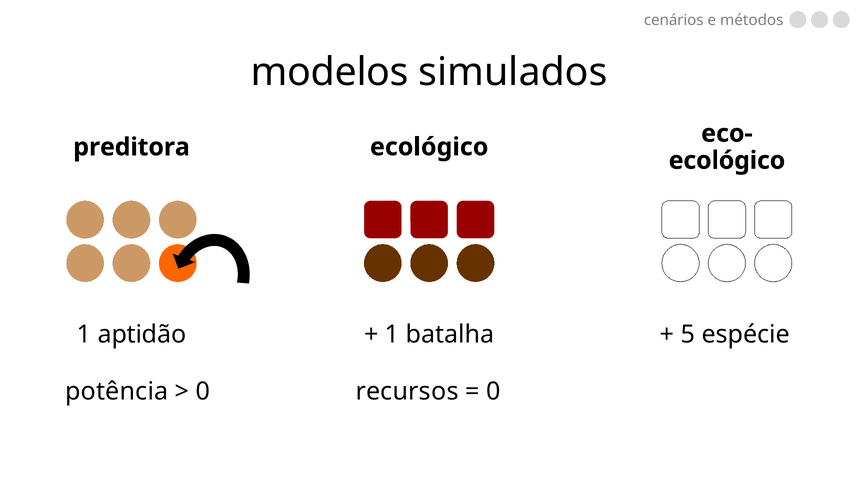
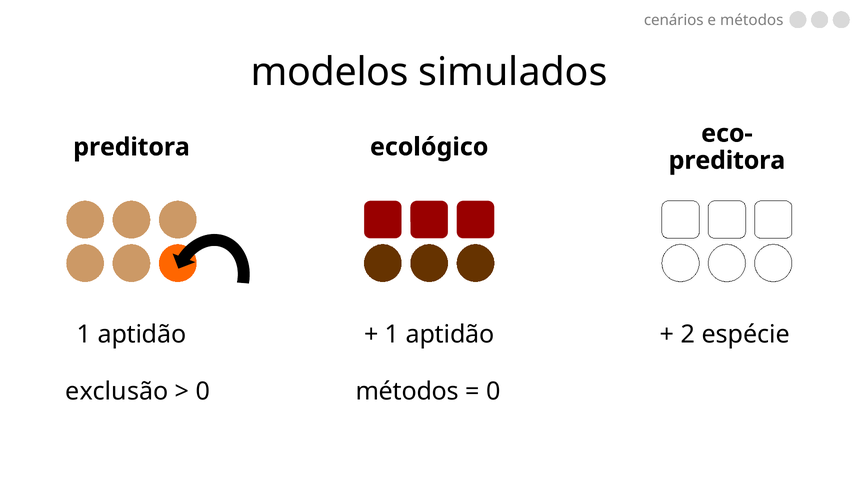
ecológico: ecológico -> preditora (727, 160)
batalha: batalha -> aptidão (450, 334)
5: 5 -> 2 (688, 334)
potência: potência -> exclusão (117, 391)
0 recursos: recursos -> métodos (407, 391)
